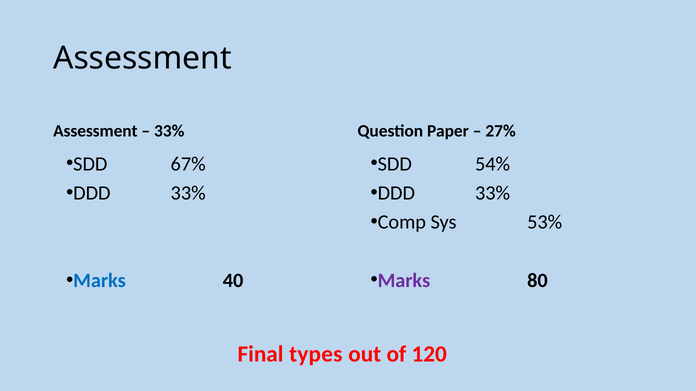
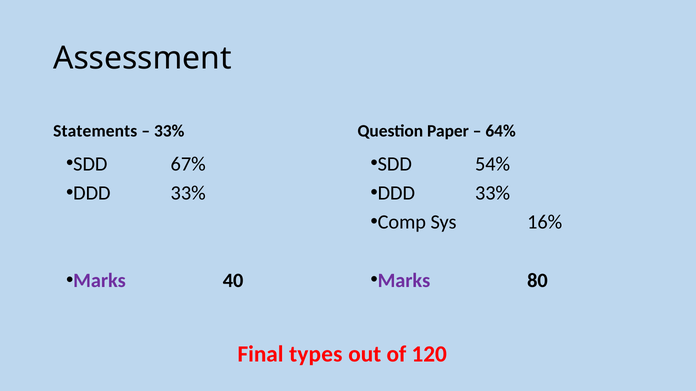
Assessment: Assessment -> Statements (95, 131)
27%: 27% -> 64% (501, 131)
53%: 53% -> 16% (545, 222)
Marks colour: blue -> purple (100, 281)
